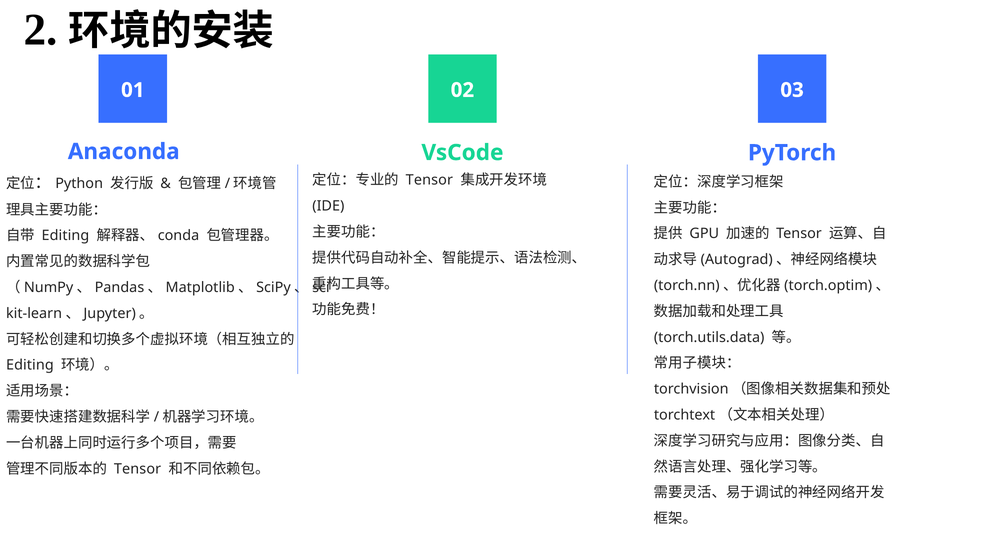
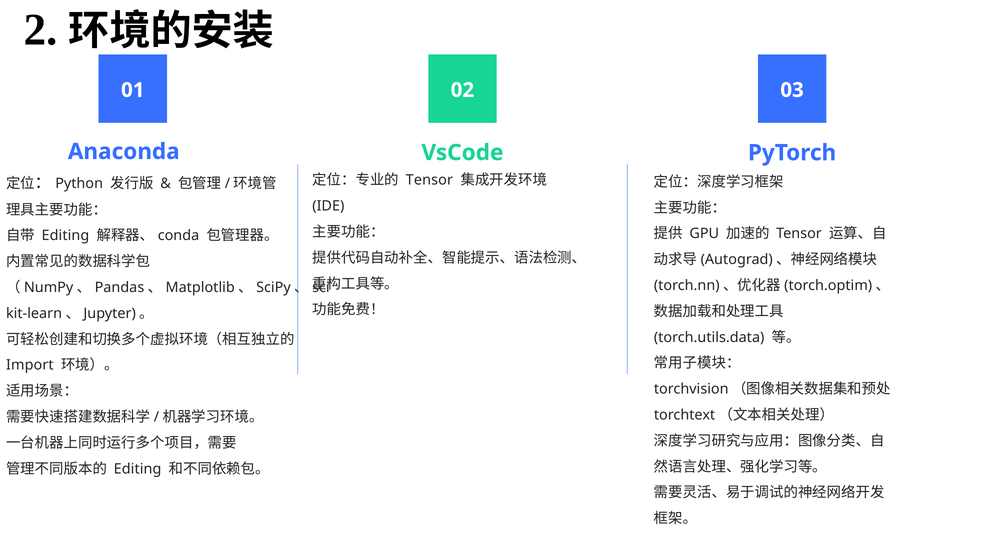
Editing: Editing -> Import (30, 365)
Tensor: Tensor -> Editing (138, 469)
